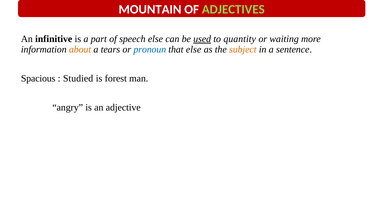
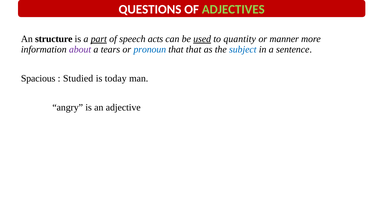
MOUNTAIN: MOUNTAIN -> QUESTIONS (150, 9)
infinitive: infinitive -> structure (54, 39)
part underline: none -> present (99, 39)
speech else: else -> acts (155, 39)
waiting: waiting -> manner (284, 39)
about colour: orange -> purple (80, 49)
that else: else -> that (194, 49)
subject colour: orange -> blue (243, 49)
forest: forest -> today (116, 78)
